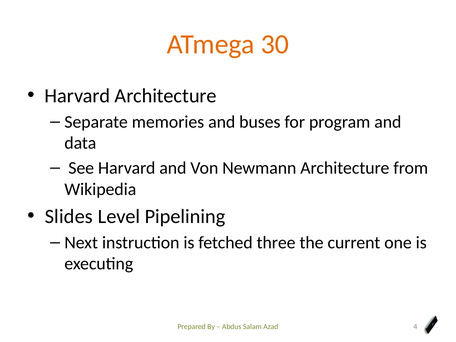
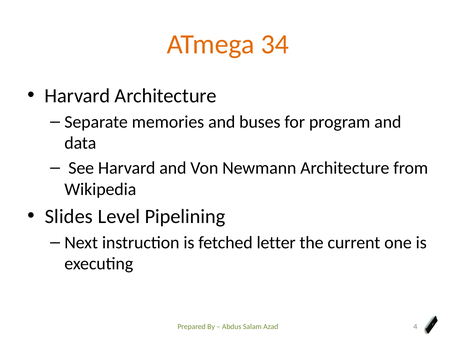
30: 30 -> 34 (275, 44)
three: three -> letter (276, 243)
